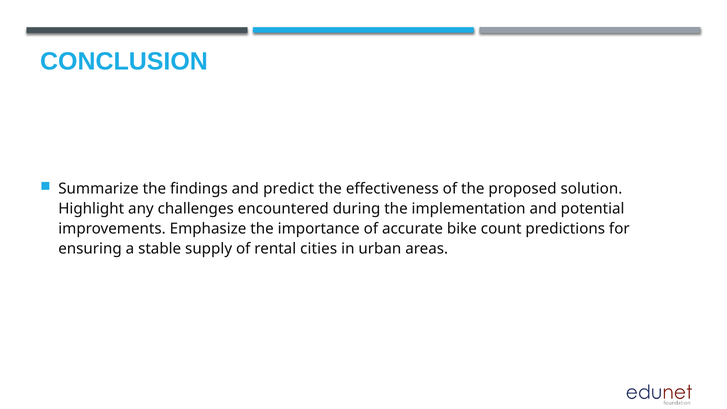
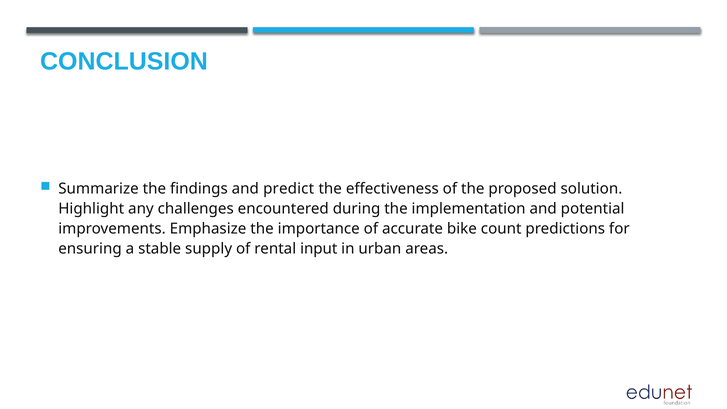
cities: cities -> input (319, 249)
